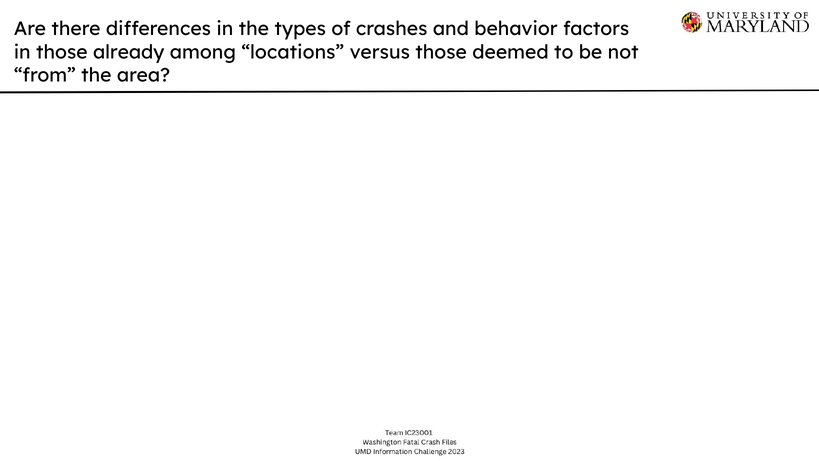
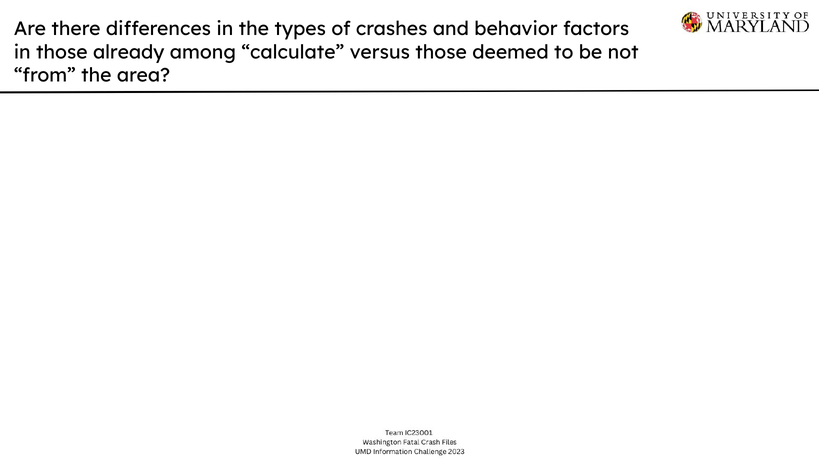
locations: locations -> calculate (293, 52)
